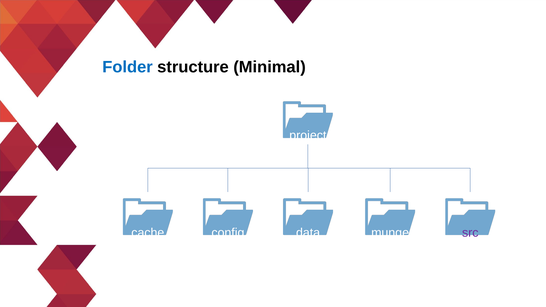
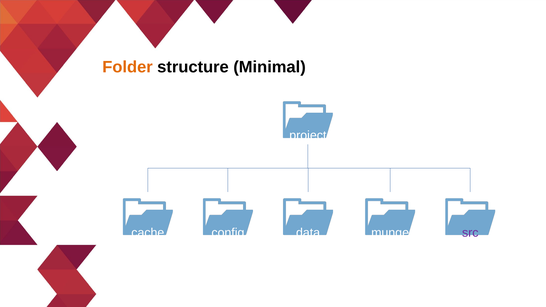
Folder colour: blue -> orange (128, 67)
